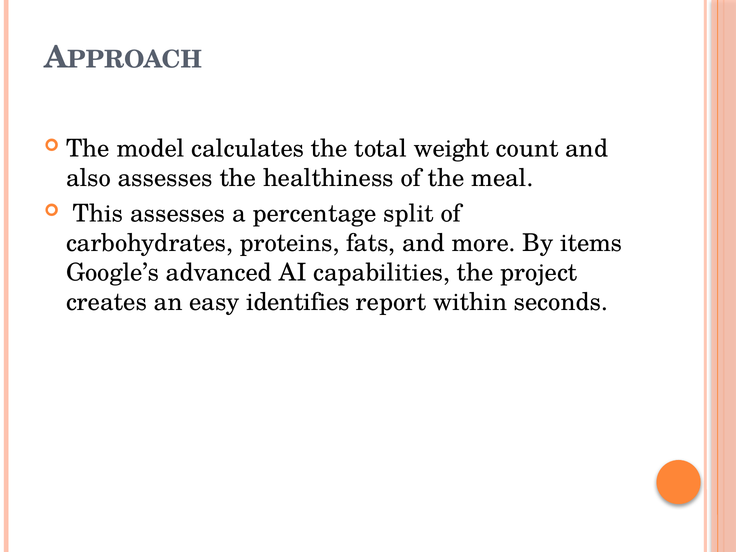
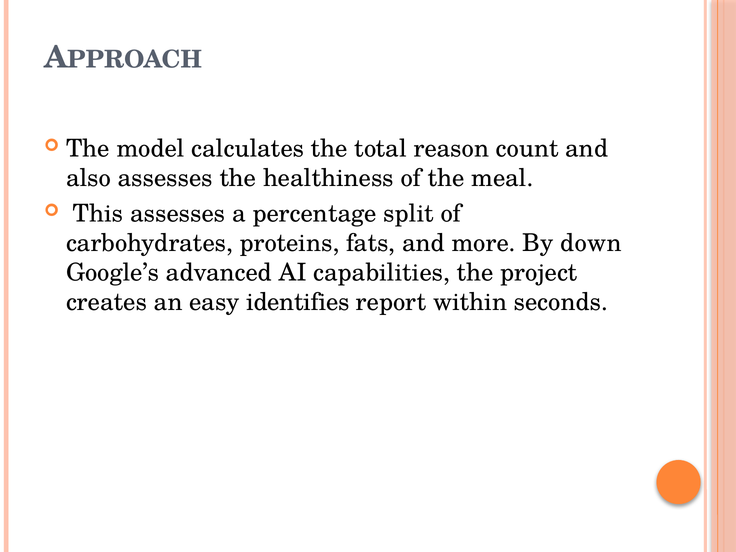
weight: weight -> reason (451, 149)
items: items -> down (591, 243)
